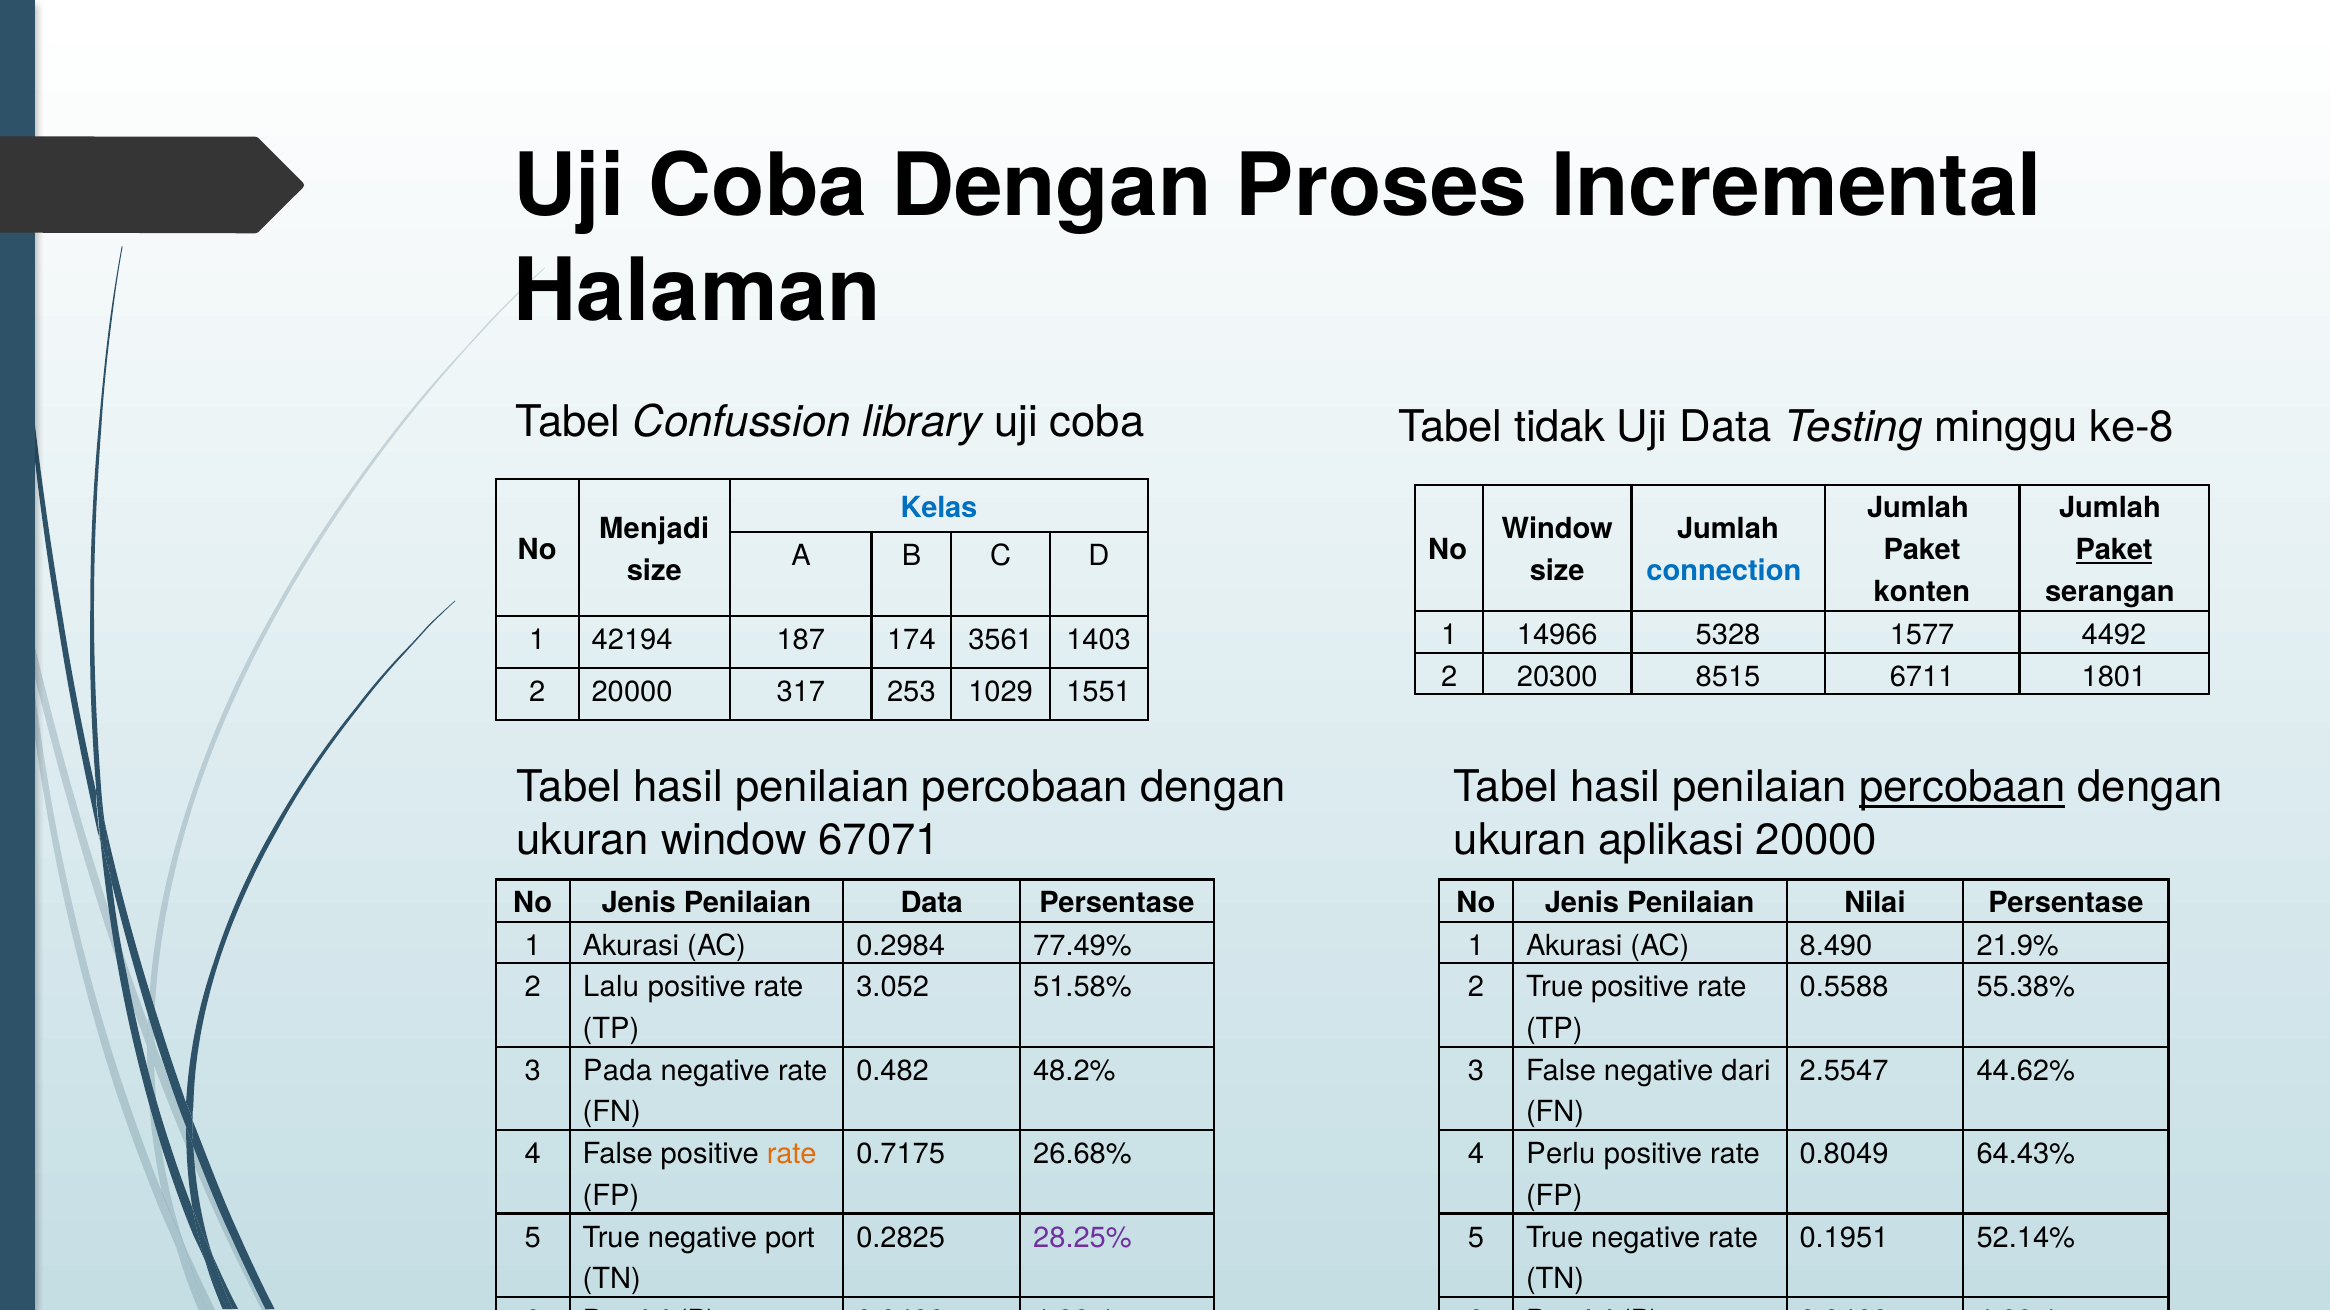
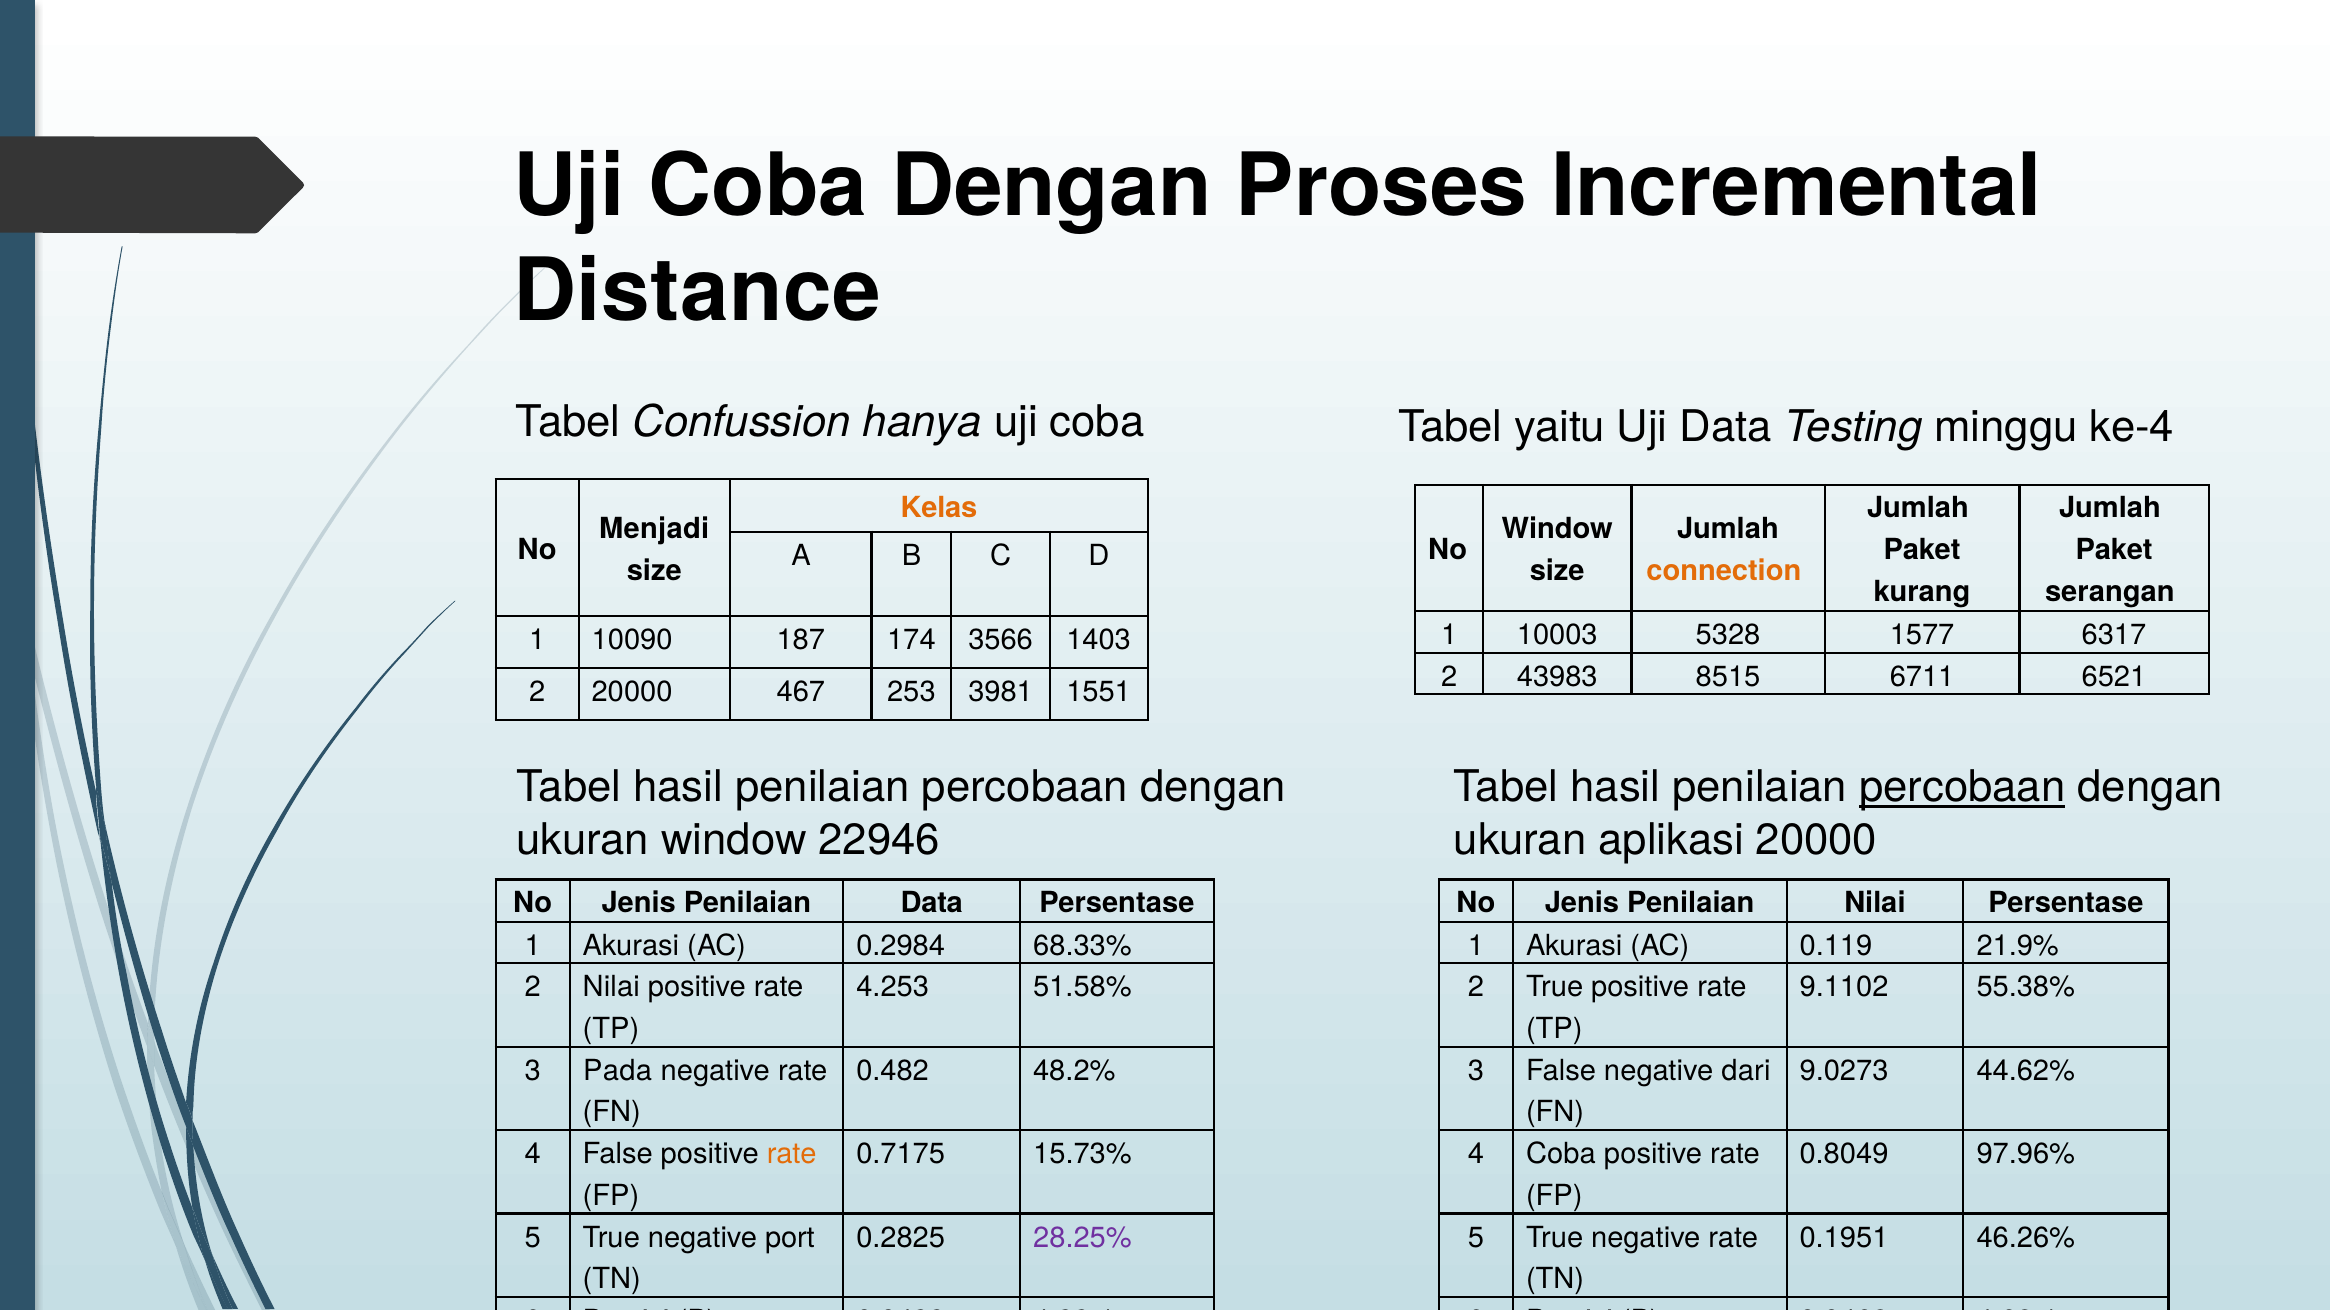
Halaman: Halaman -> Distance (697, 291)
library: library -> hanya (922, 423)
tidak: tidak -> yaitu (1560, 427)
ke-8: ke-8 -> ke-4 (2132, 427)
Kelas colour: blue -> orange (939, 508)
Paket underline: present -> none (2114, 550)
connection colour: blue -> orange (1724, 571)
konten: konten -> kurang (1922, 592)
14966: 14966 -> 10003 (1557, 635)
4492: 4492 -> 6317 (2114, 635)
42194: 42194 -> 10090 (632, 640)
3561: 3561 -> 3566 (1001, 640)
20300: 20300 -> 43983 (1557, 677)
1801: 1801 -> 6521 (2114, 677)
317: 317 -> 467 (801, 692)
1029: 1029 -> 3981 (1001, 692)
67071: 67071 -> 22946 (879, 840)
77.49%: 77.49% -> 68.33% (1082, 946)
8.490: 8.490 -> 0.119 (1836, 946)
2 Lalu: Lalu -> Nilai (611, 988)
3.052: 3.052 -> 4.253 (893, 988)
0.5588: 0.5588 -> 9.1102 (1844, 988)
2.5547: 2.5547 -> 9.0273 (1844, 1071)
26.68%: 26.68% -> 15.73% (1082, 1155)
4 Perlu: Perlu -> Coba (1561, 1155)
64.43%: 64.43% -> 97.96% (2026, 1155)
52.14%: 52.14% -> 46.26% (2026, 1238)
